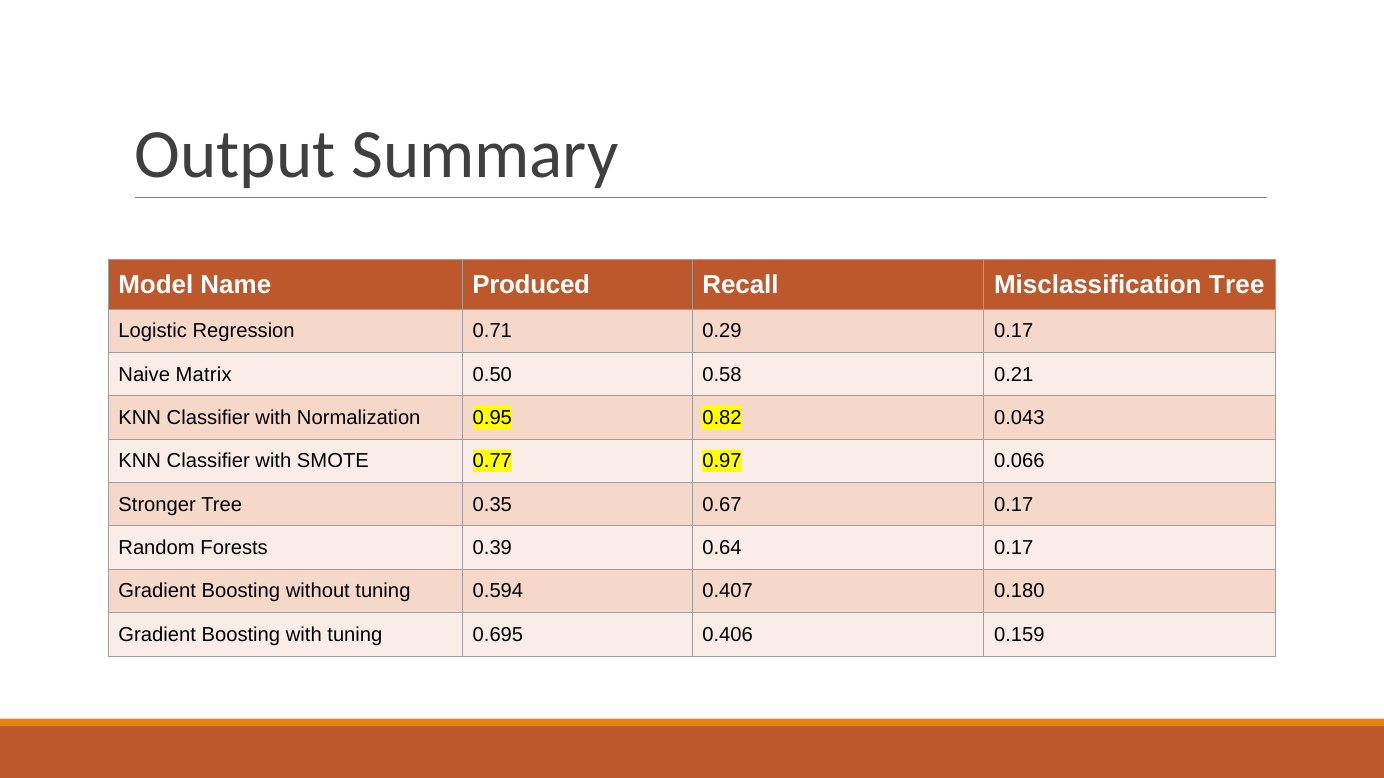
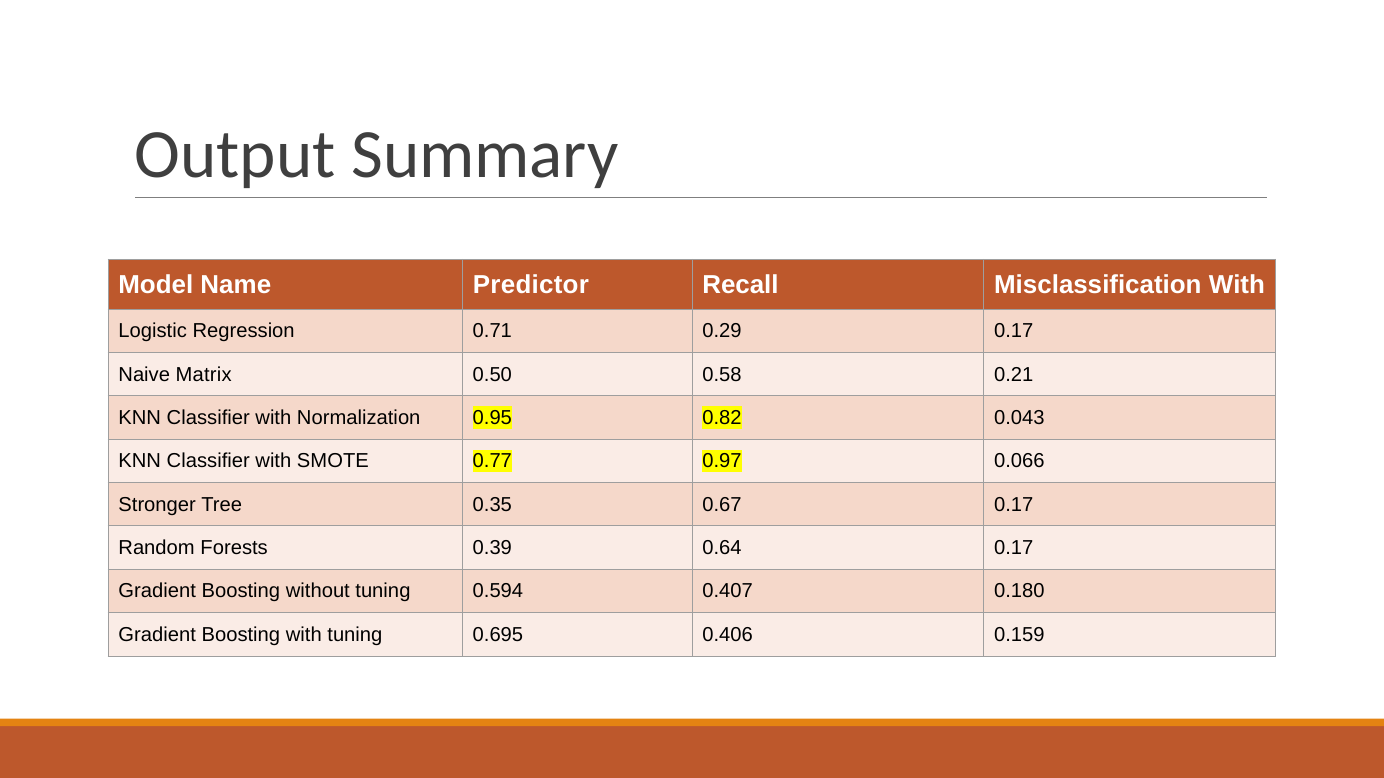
Produced: Produced -> Predictor (531, 285)
Misclassification Tree: Tree -> With (1237, 285)
